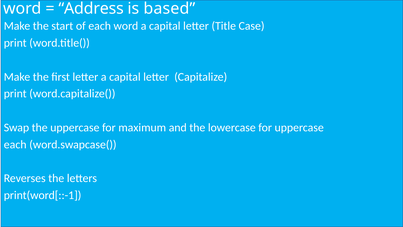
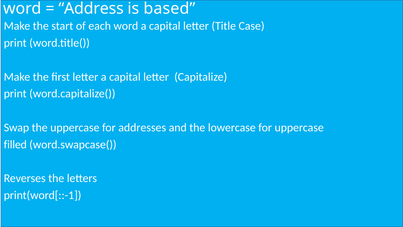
maximum: maximum -> addresses (142, 127)
each: each -> filled (15, 144)
